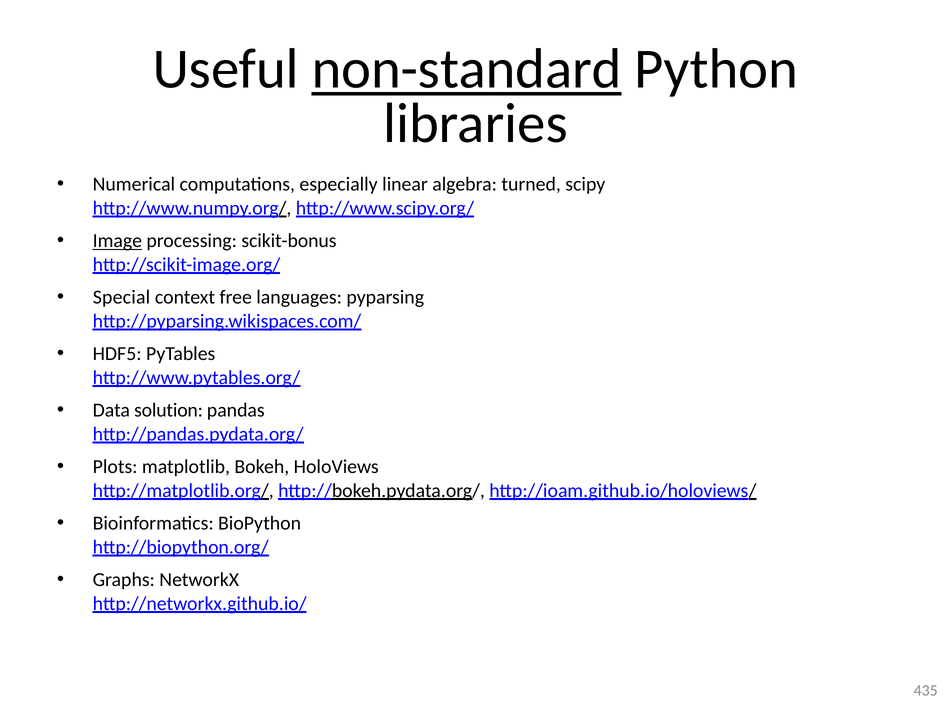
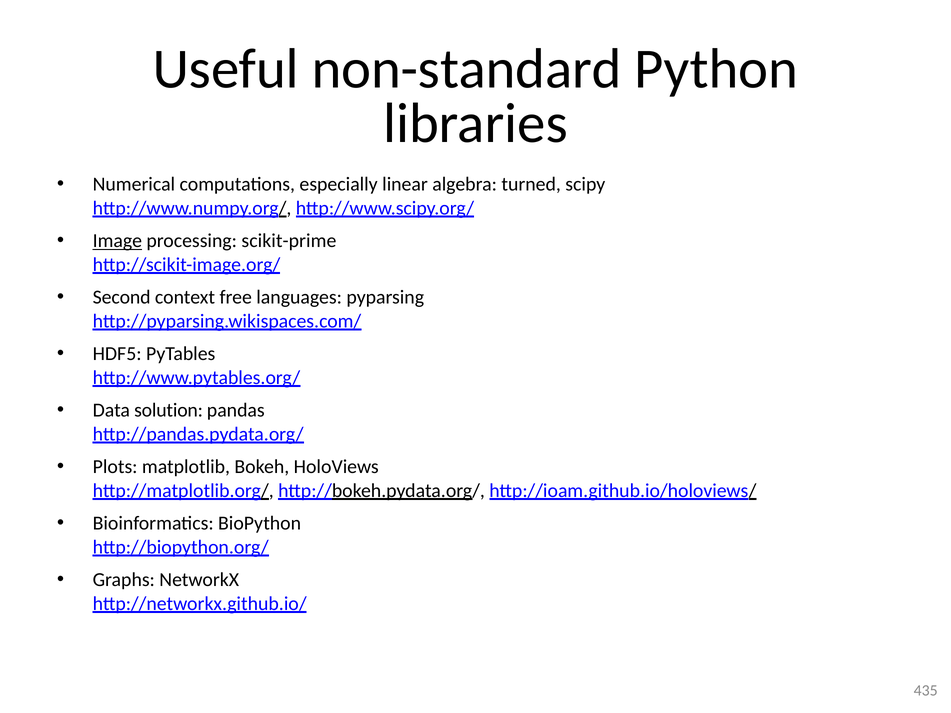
non-standard underline: present -> none (467, 69)
scikit-bonus: scikit-bonus -> scikit-prime (289, 241)
Special: Special -> Second (122, 297)
